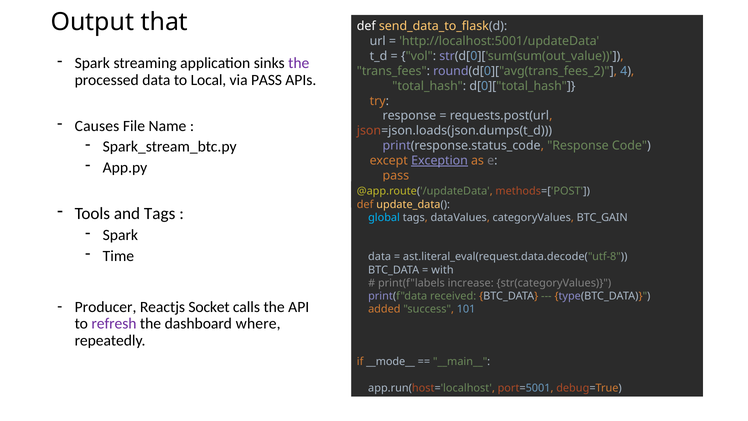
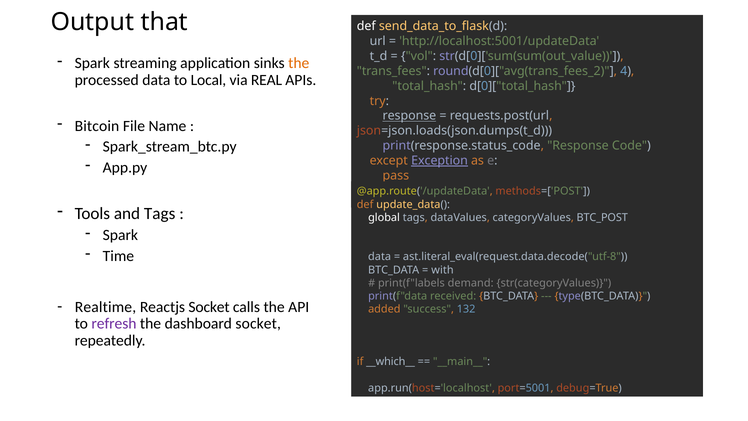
the colour: purple -> orange (299, 63)
via PASS: PASS -> REAL (267, 80)
response underline: none -> present (409, 116)
Causes: Causes -> Bitcoin (97, 126)
global colour: light blue -> white (384, 217)
BTC_GAIN: BTC_GAIN -> BTC_POST (602, 217)
increase: increase -> demand (471, 283)
Producer: Producer -> Realtime (105, 307)
101: 101 -> 132 (466, 309)
dashboard where: where -> socket (258, 323)
__mode__: __mode__ -> __which__ (391, 362)
